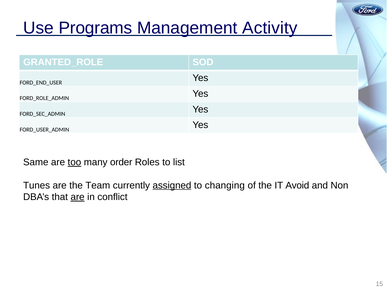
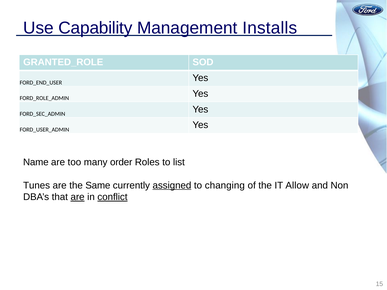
Programs: Programs -> Capability (95, 28)
Activity: Activity -> Installs (270, 28)
Same: Same -> Name (36, 162)
too underline: present -> none (74, 162)
Team: Team -> Same (98, 186)
Avoid: Avoid -> Allow (297, 186)
conflict underline: none -> present (112, 197)
